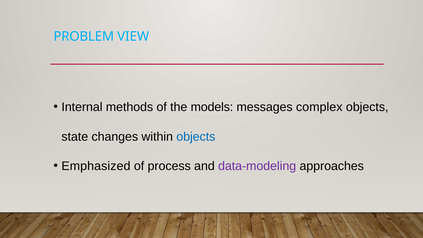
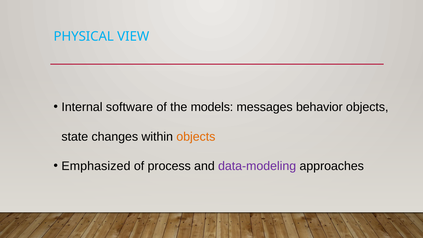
PROBLEM: PROBLEM -> PHYSICAL (84, 37)
methods: methods -> software (129, 107)
complex: complex -> behavior (319, 107)
objects colour: blue -> orange (196, 137)
